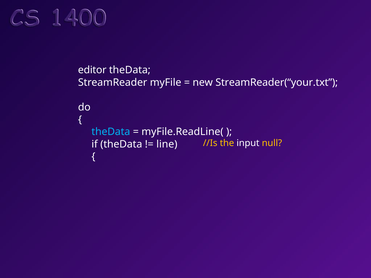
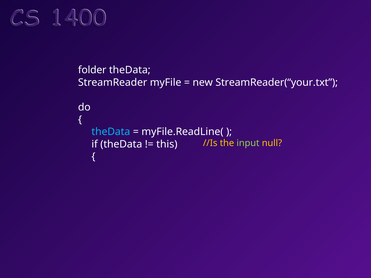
editor: editor -> folder (92, 70)
input colour: white -> light green (248, 143)
line: line -> this (167, 144)
